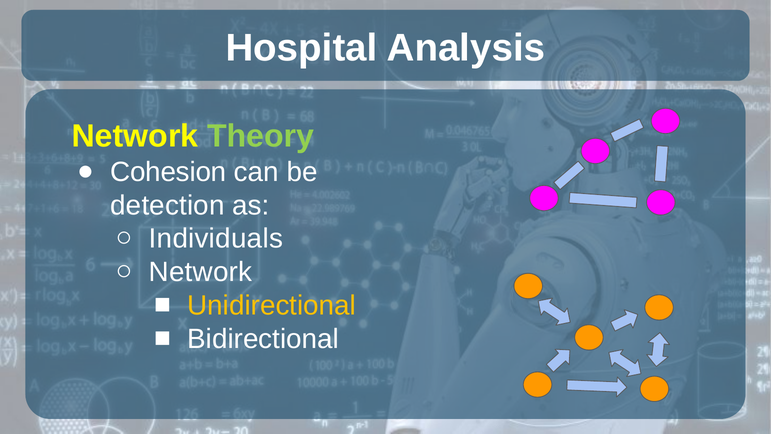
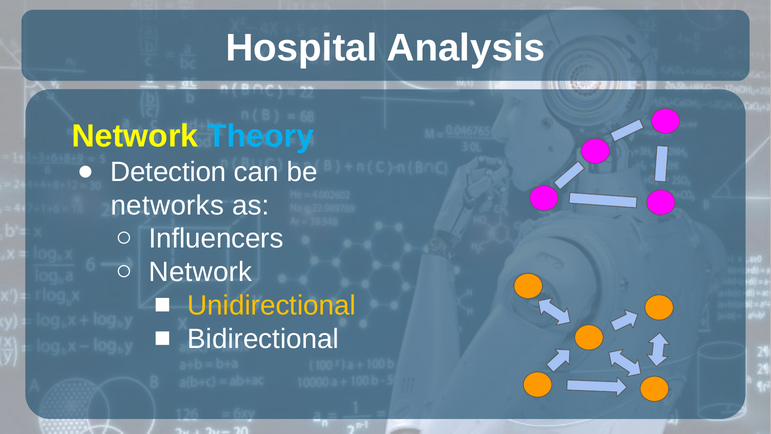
Theory colour: light green -> light blue (261, 136)
Cohesion: Cohesion -> Detection (168, 172)
detection: detection -> networks (167, 205)
Individuals: Individuals -> Influencers (216, 239)
